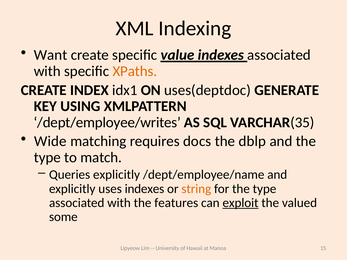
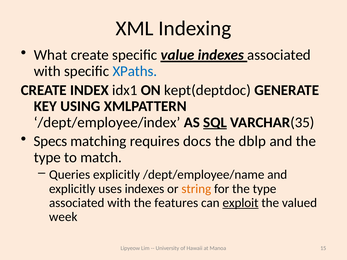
Want: Want -> What (51, 55)
XPaths colour: orange -> blue (135, 71)
uses(deptdoc: uses(deptdoc -> kept(deptdoc (207, 90)
/dept/employee/writes: /dept/employee/writes -> /dept/employee/index (107, 122)
SQL underline: none -> present (215, 122)
Wide: Wide -> Specs (50, 141)
some: some -> week (63, 217)
